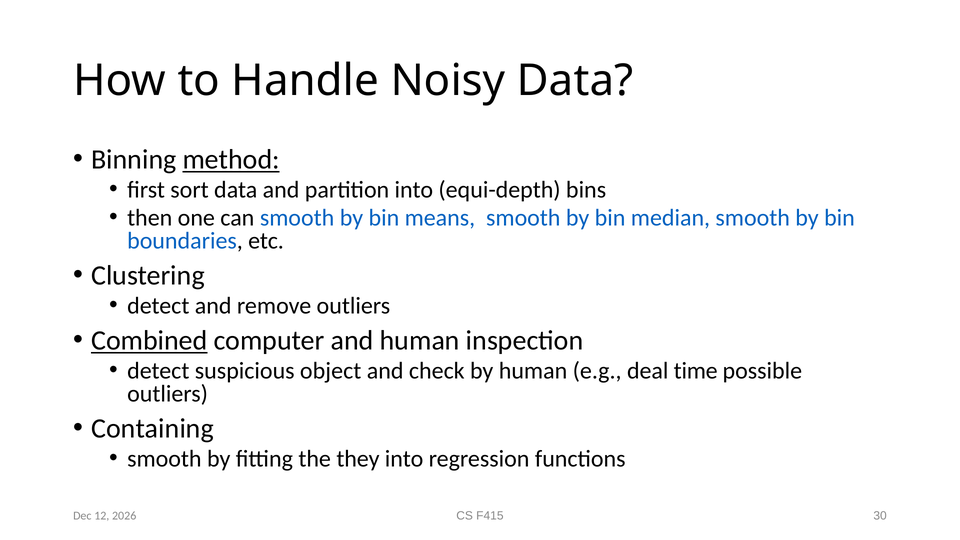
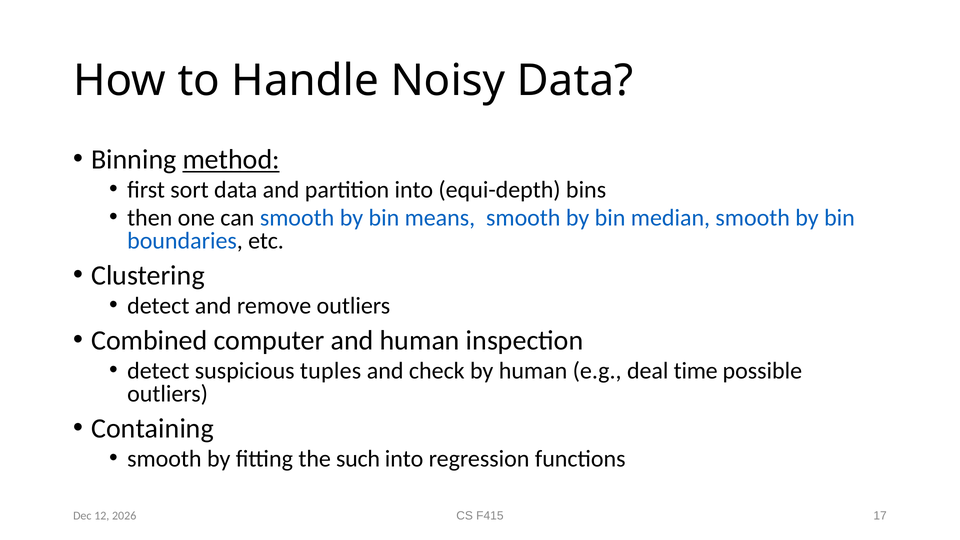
Combined underline: present -> none (149, 341)
object: object -> tuples (331, 371)
they: they -> such (358, 459)
30: 30 -> 17 (880, 516)
